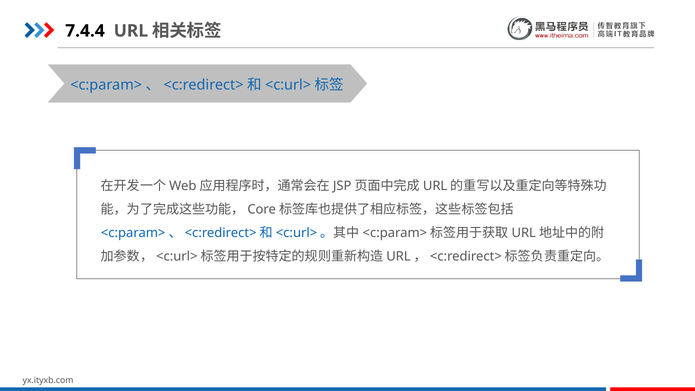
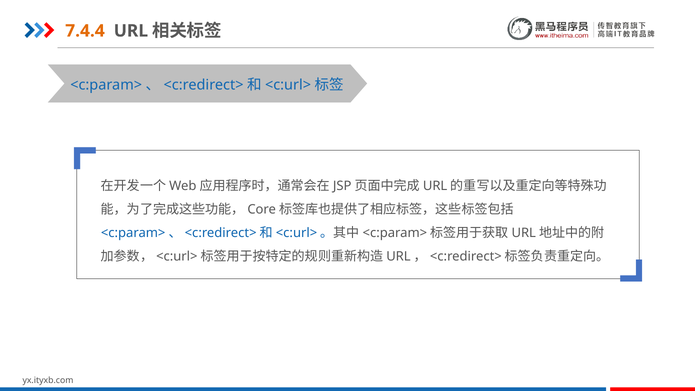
7.4.4 colour: black -> orange (85, 31)
